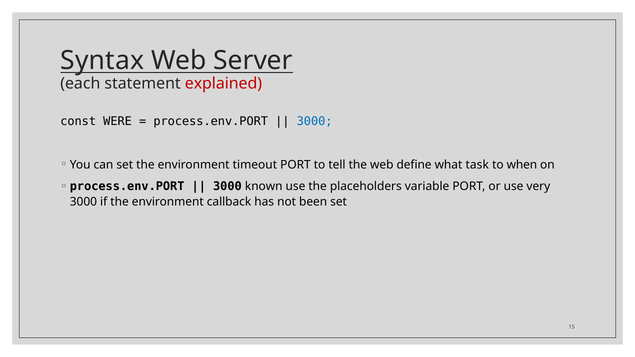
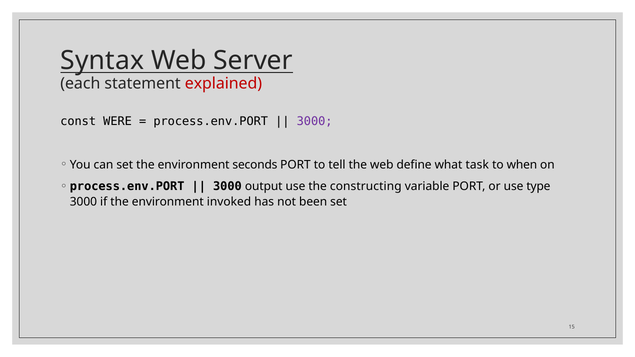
3000 colour: blue -> purple (315, 121)
timeout: timeout -> seconds (255, 165)
known: known -> output (264, 186)
placeholders: placeholders -> constructing (366, 186)
very: very -> type (538, 186)
callback: callback -> invoked (229, 202)
